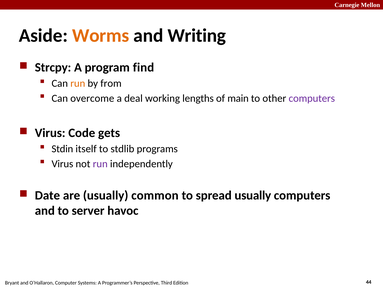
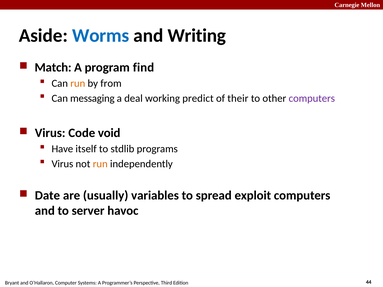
Worms colour: orange -> blue (101, 36)
Strcpy: Strcpy -> Match (53, 68)
overcome: overcome -> messaging (92, 98)
lengths: lengths -> predict (198, 98)
main: main -> their (238, 98)
gets: gets -> void (109, 133)
Stdin: Stdin -> Have (62, 149)
run colour: purple -> orange (100, 164)
common: common -> variables (155, 196)
spread usually: usually -> exploit (253, 196)
